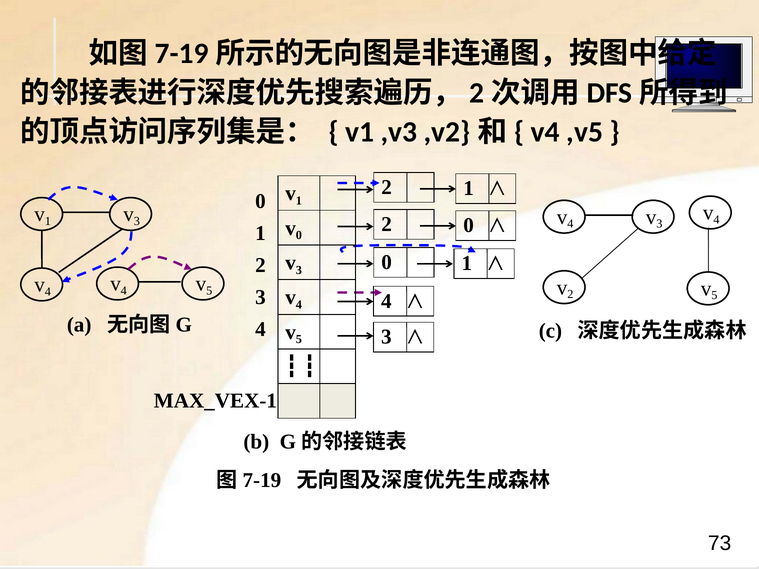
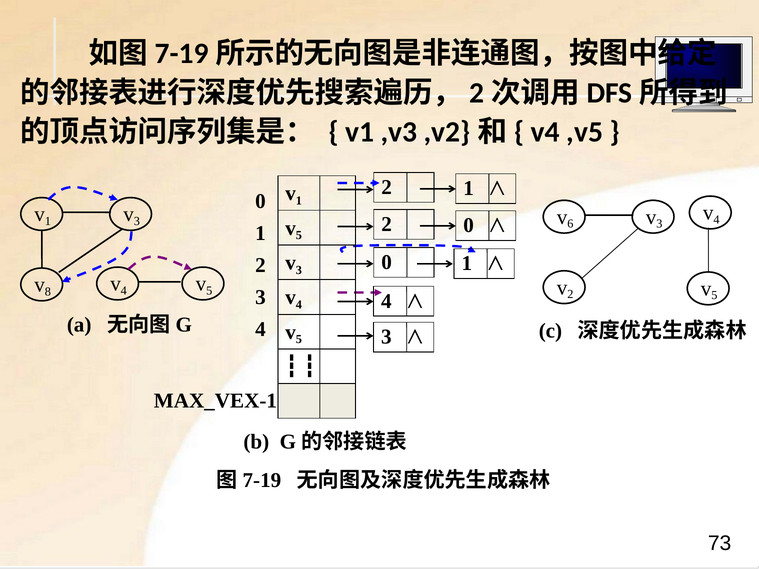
4: 4 -> 6 (570, 224)
0: 0 -> 5 (299, 235)
4: 4 -> 8 (48, 292)
